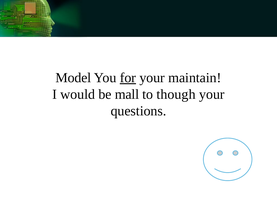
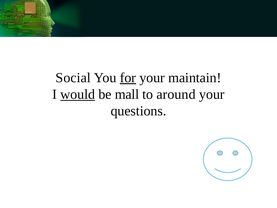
Model: Model -> Social (73, 78)
would underline: none -> present (78, 94)
though: though -> around (176, 94)
